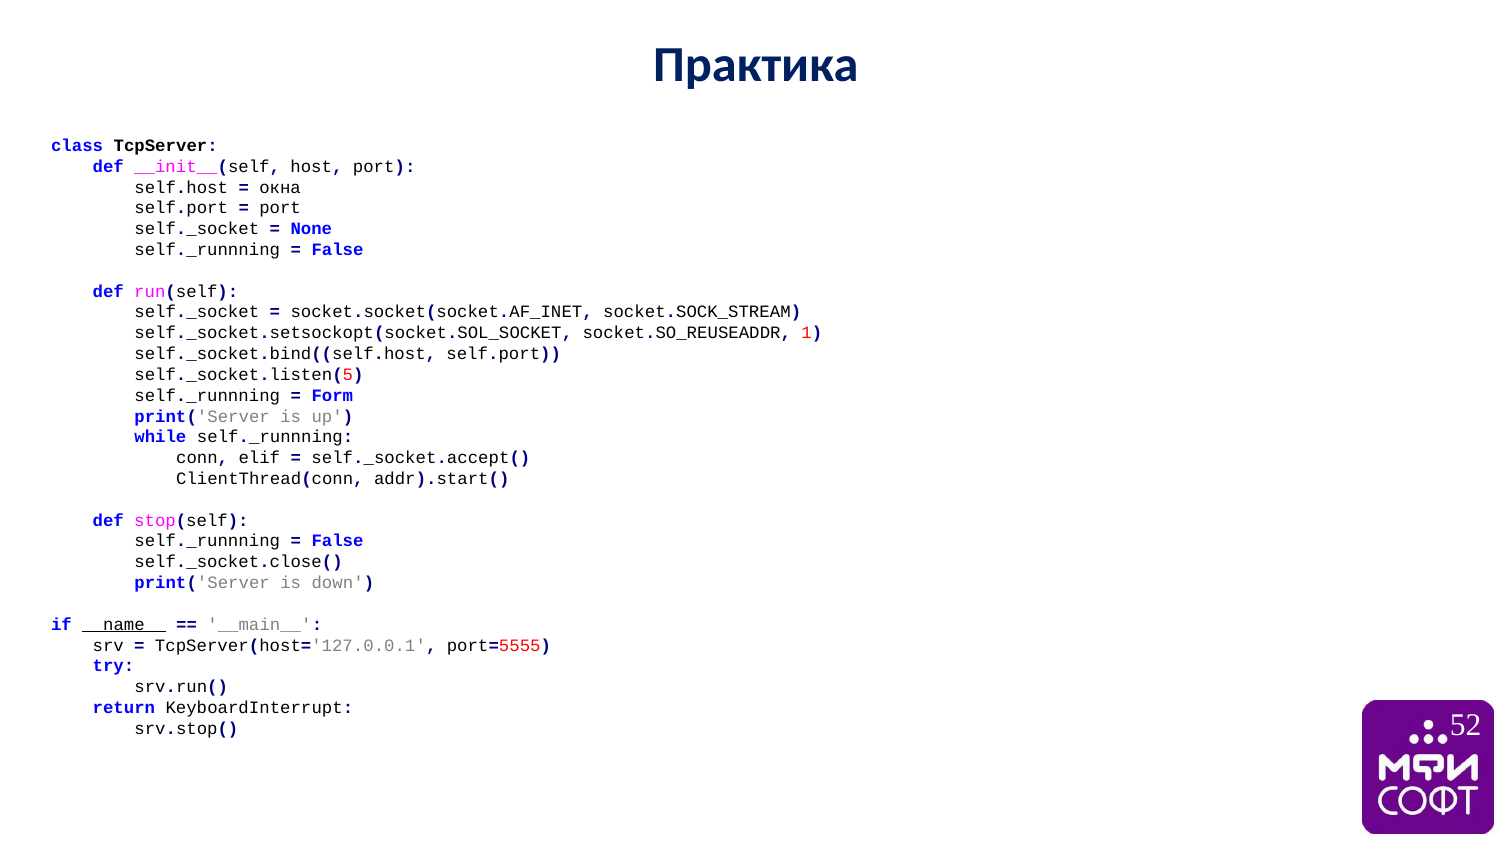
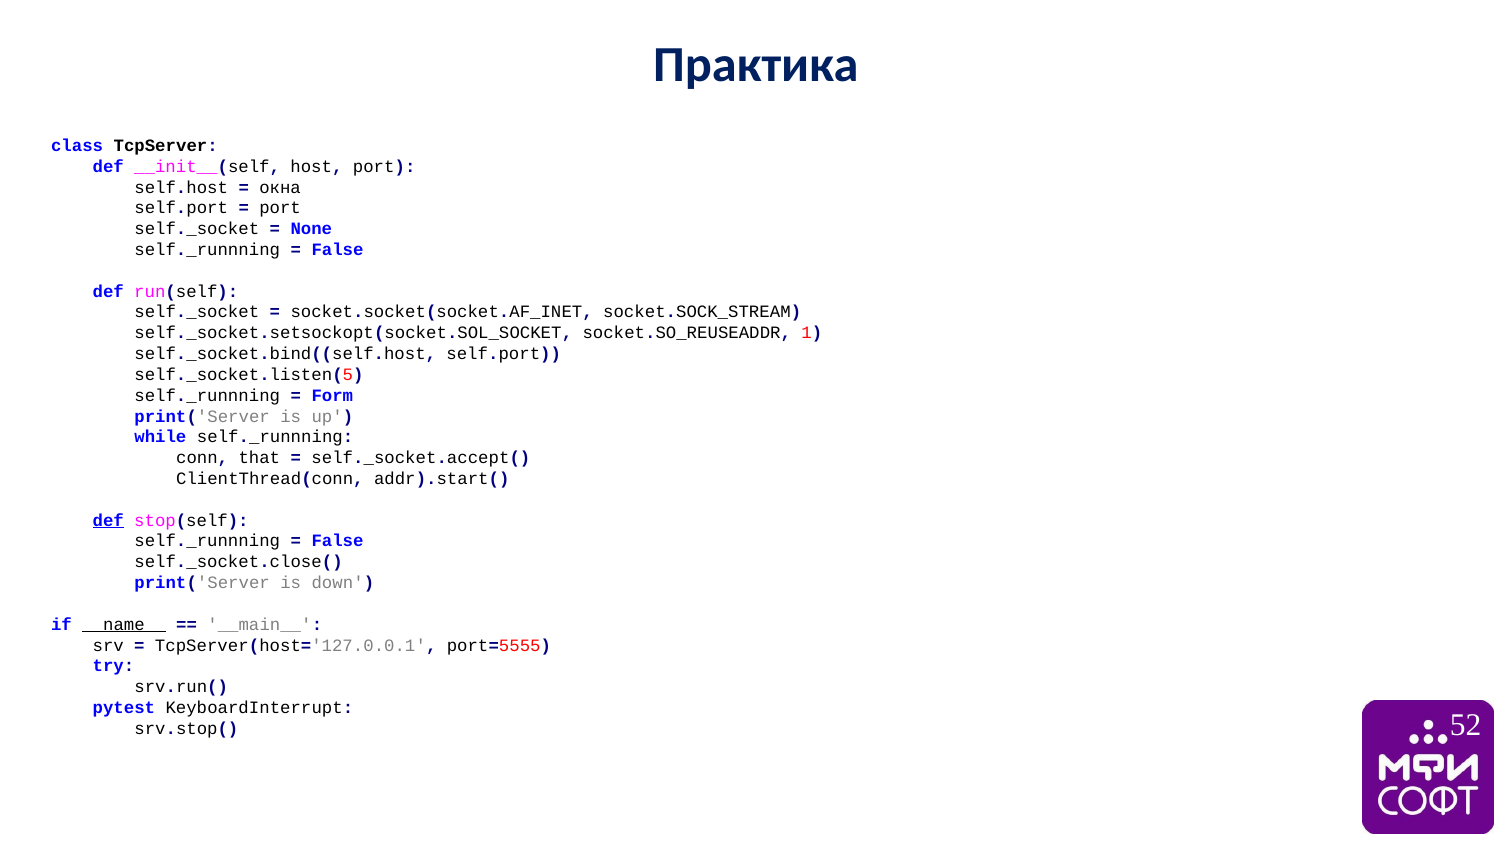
elif: elif -> that (259, 458)
def underline: none -> present (108, 520)
return: return -> pytest (124, 707)
